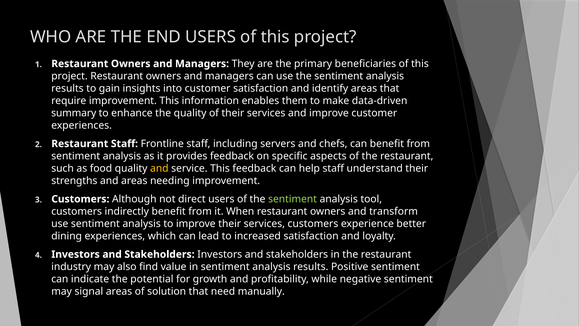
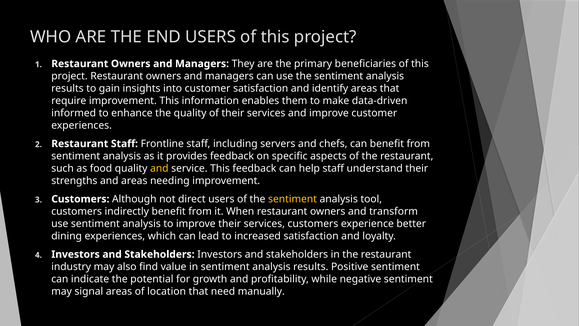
summary: summary -> informed (74, 113)
sentiment colour: light green -> yellow (293, 199)
solution: solution -> location (167, 291)
